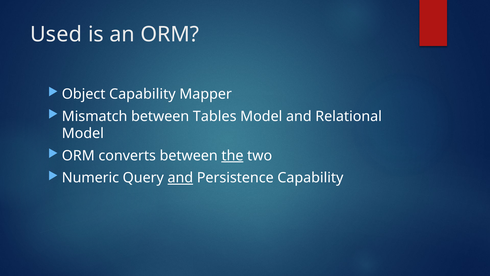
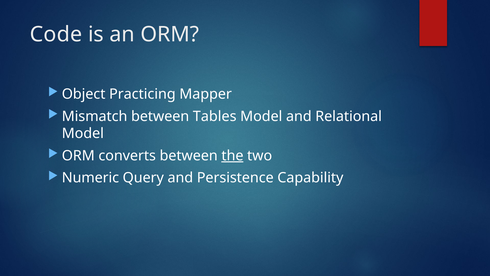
Used: Used -> Code (56, 34)
Object Capability: Capability -> Practicing (142, 94)
and underline: present -> none (180, 178)
